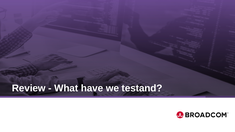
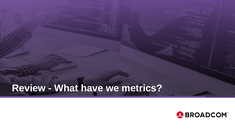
testand: testand -> metrics (142, 88)
